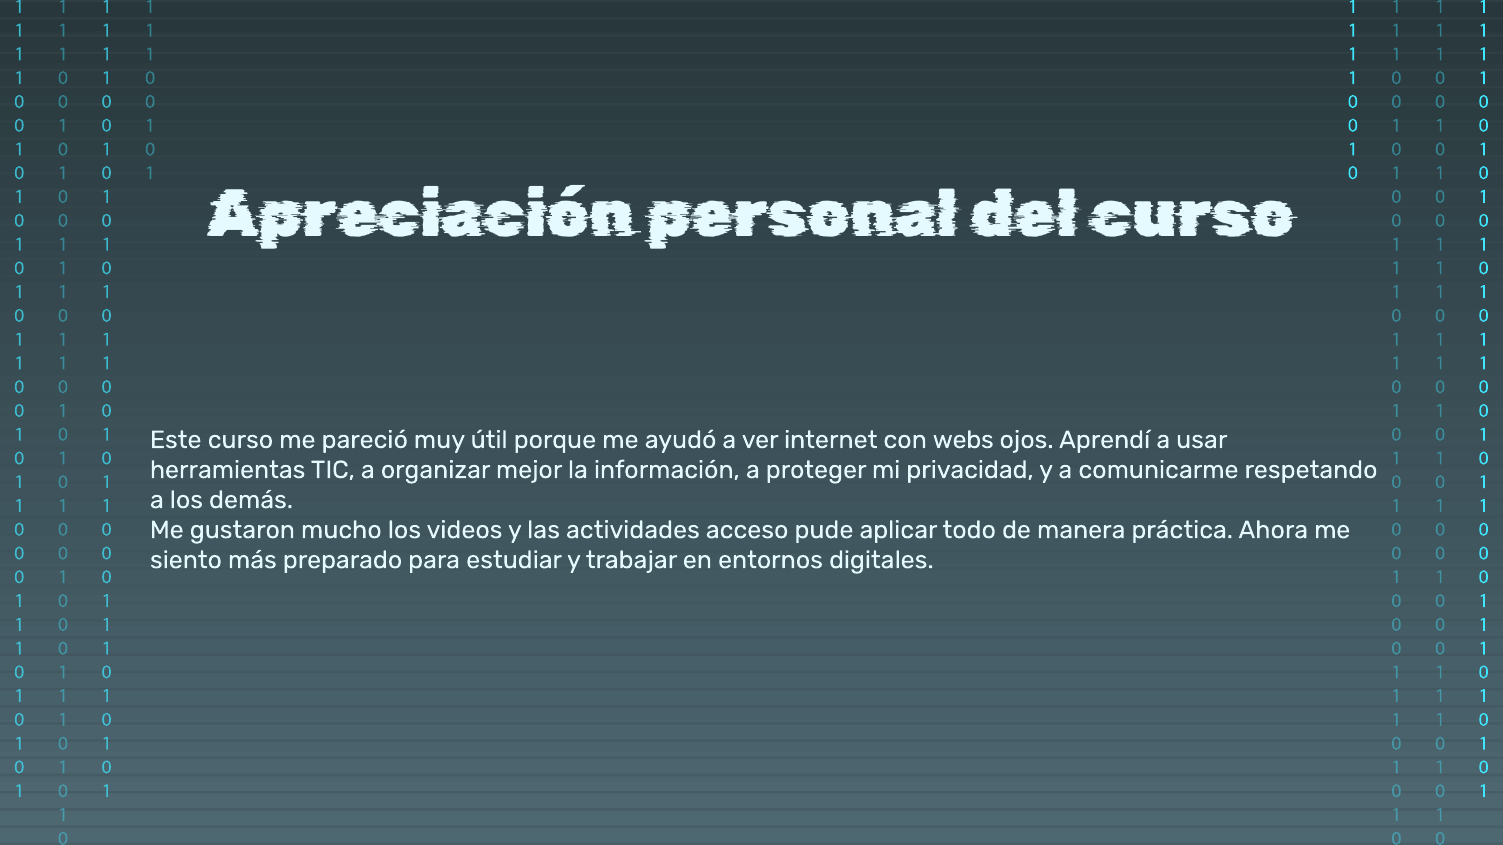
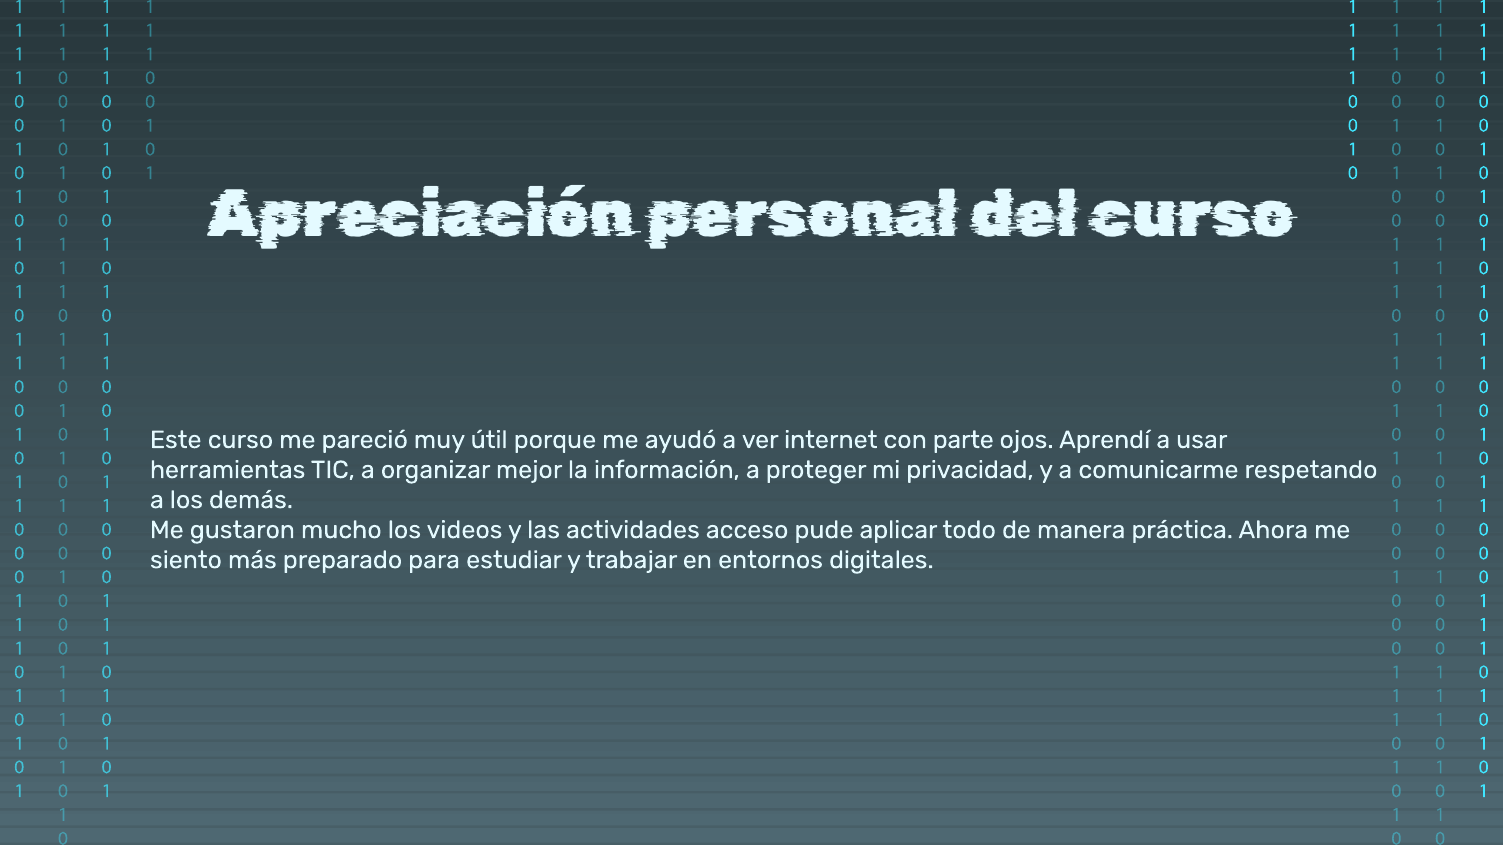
webs: webs -> parte (963, 440)
